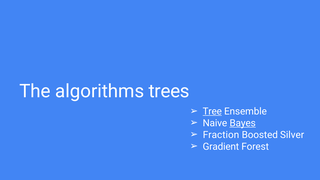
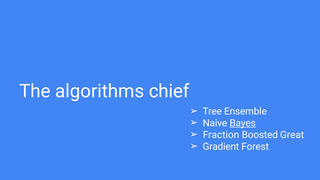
trees: trees -> chief (169, 91)
Tree underline: present -> none (212, 111)
Silver: Silver -> Great (292, 135)
